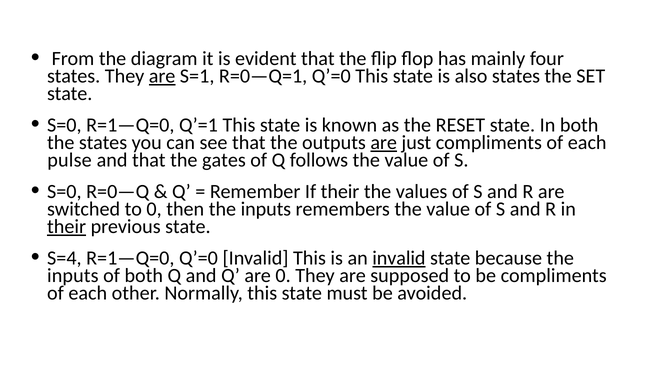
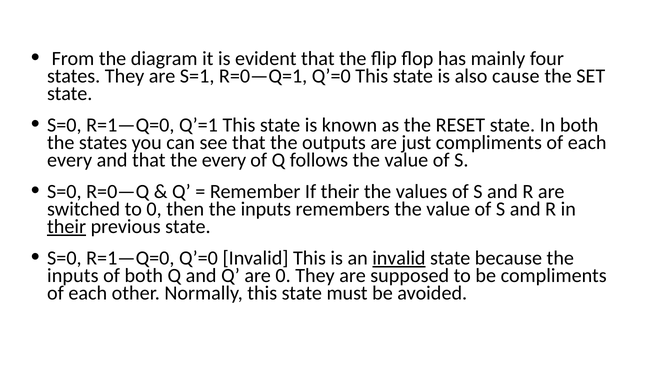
are underline: present -> none (162, 76)
also states: states -> cause (516, 76)
are underline: present -> none (384, 143)
pulse: pulse -> every (70, 160)
the gates: gates -> every (224, 160)
S=4: S=4 -> S=0 (64, 258)
